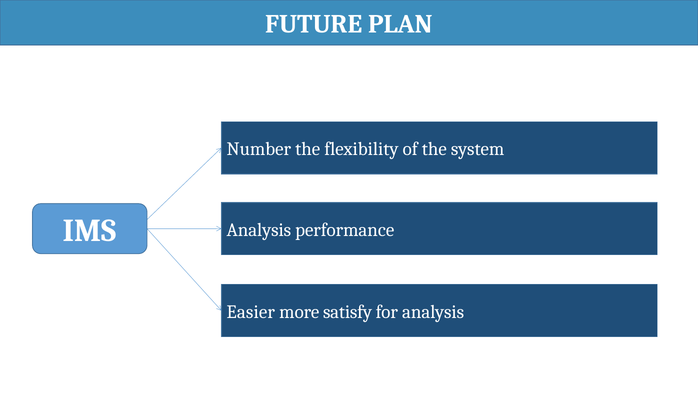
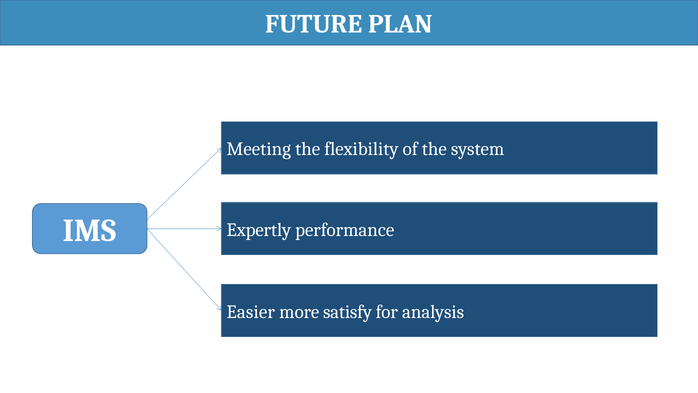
Number: Number -> Meeting (259, 149)
Analysis: Analysis -> Expertly (259, 230)
